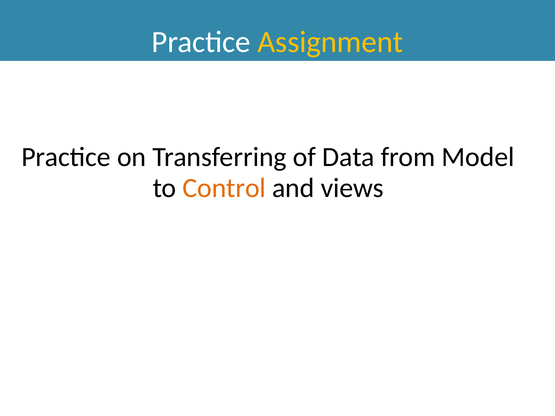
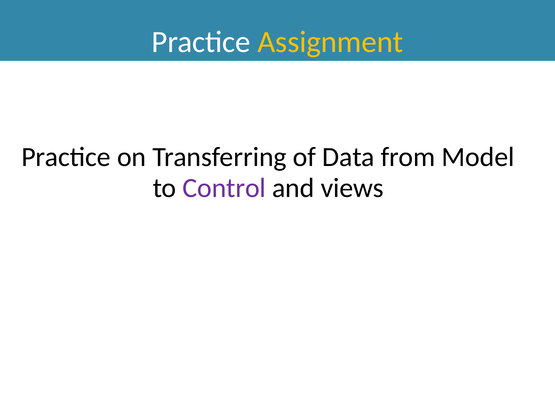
Control colour: orange -> purple (224, 188)
